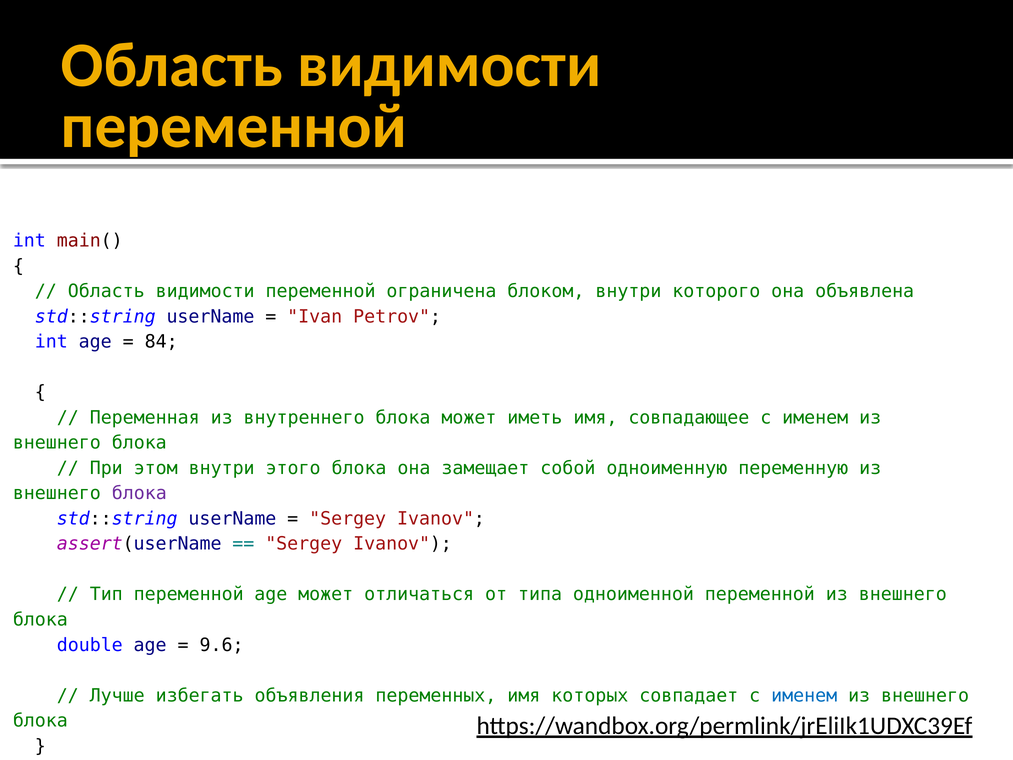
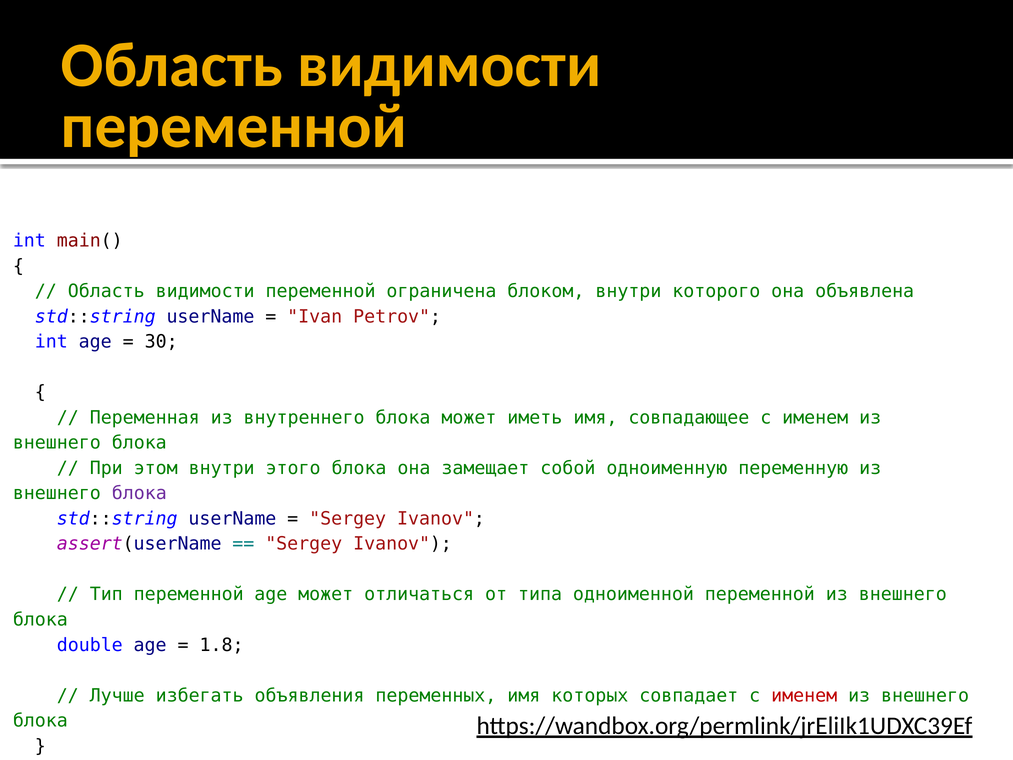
84: 84 -> 30 (161, 342)
9.6: 9.6 -> 1.8 (222, 645)
именем colour: blue -> red (804, 695)
